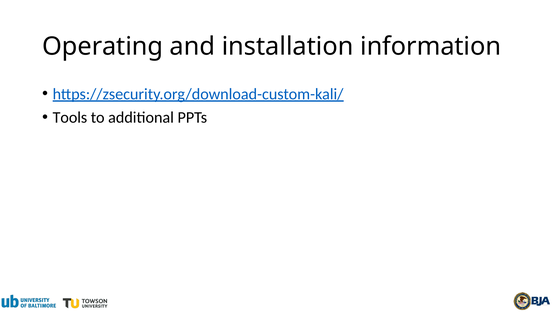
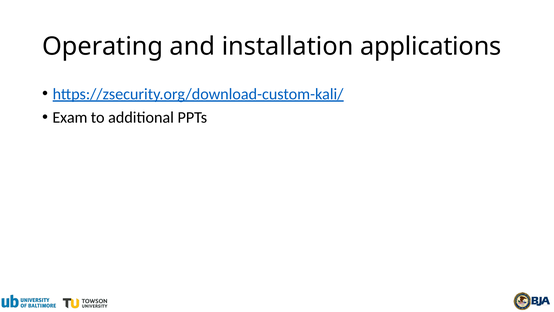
information: information -> applications (431, 47)
Tools: Tools -> Exam (70, 117)
